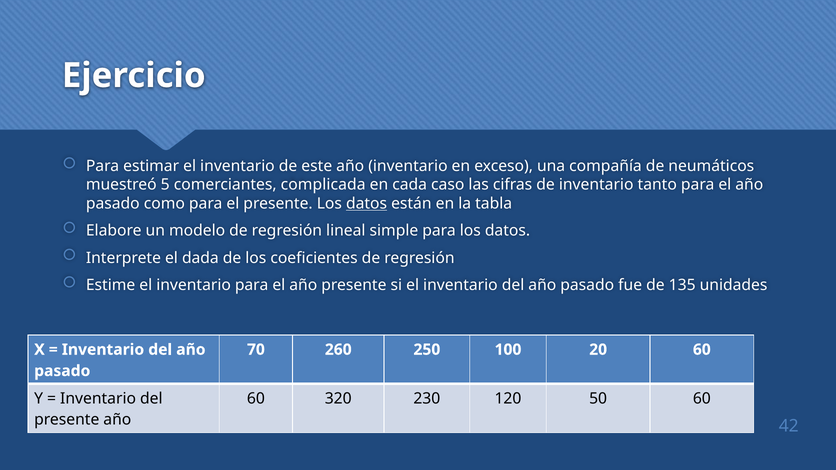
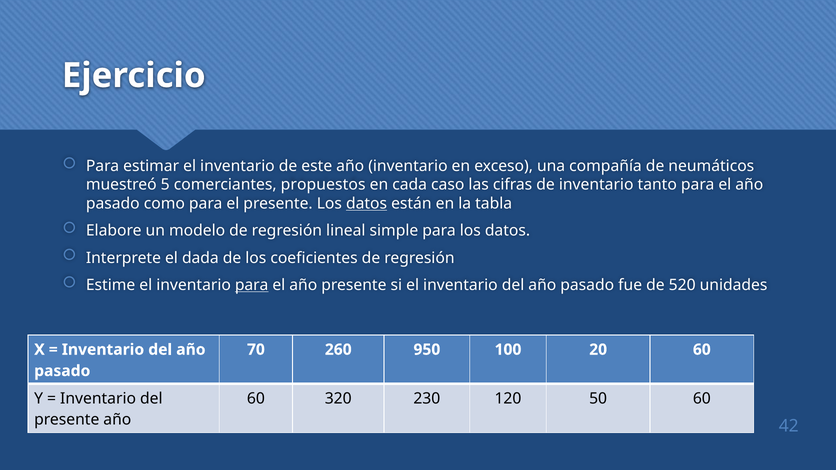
complicada: complicada -> propuestos (323, 185)
para underline: none -> present (252, 285)
135: 135 -> 520 (682, 285)
250: 250 -> 950 (427, 350)
